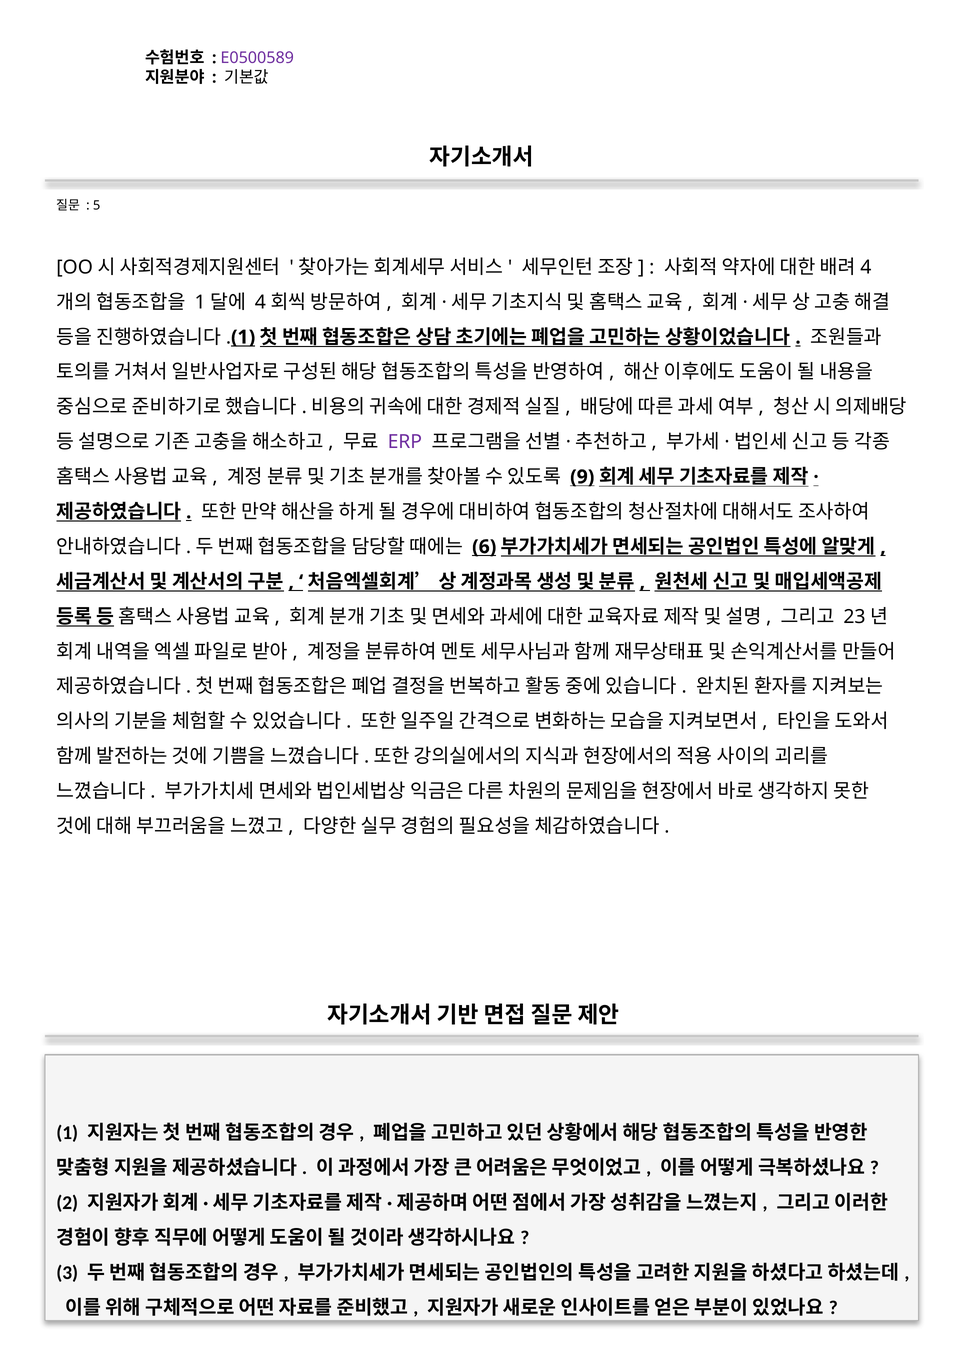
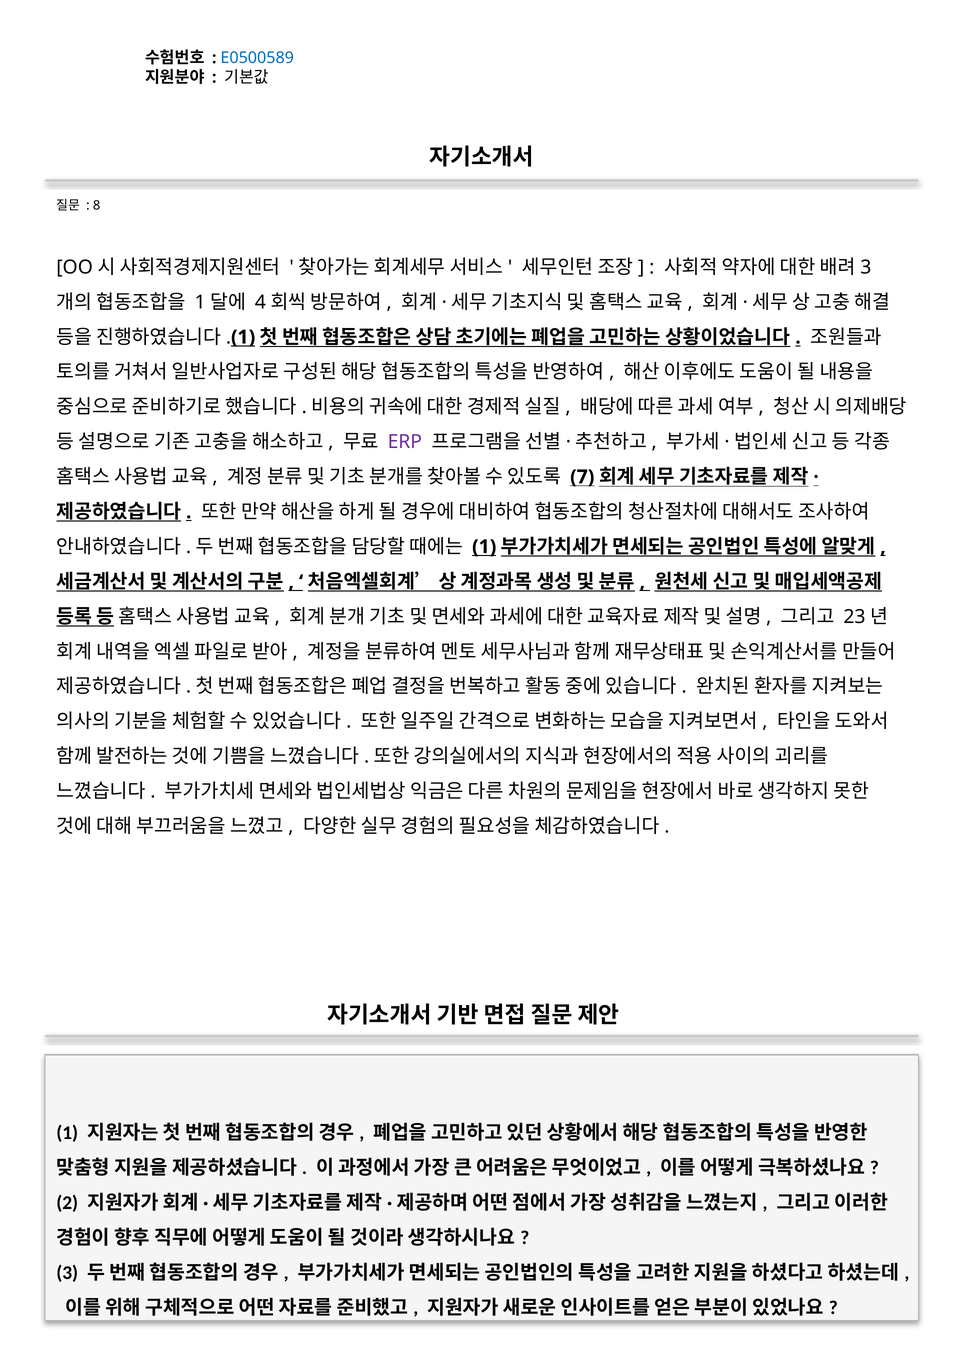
E0500589 colour: purple -> blue (257, 58)
5: 5 -> 8 (97, 206)
4: 4 -> 3 (866, 267)
9: 9 -> 7 (582, 477)
6: 6 -> 1 (484, 547)
